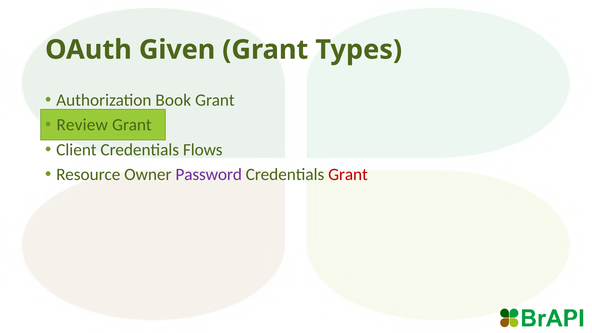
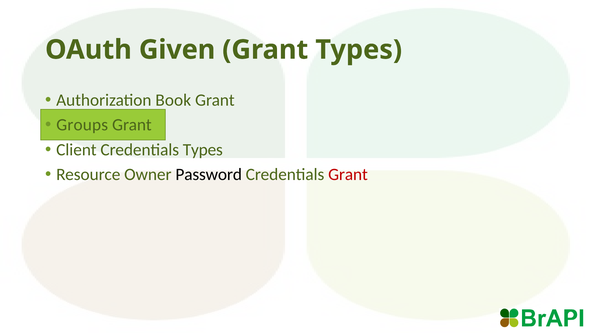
Review: Review -> Groups (82, 125)
Credentials Flows: Flows -> Types (203, 150)
Password colour: purple -> black (209, 175)
